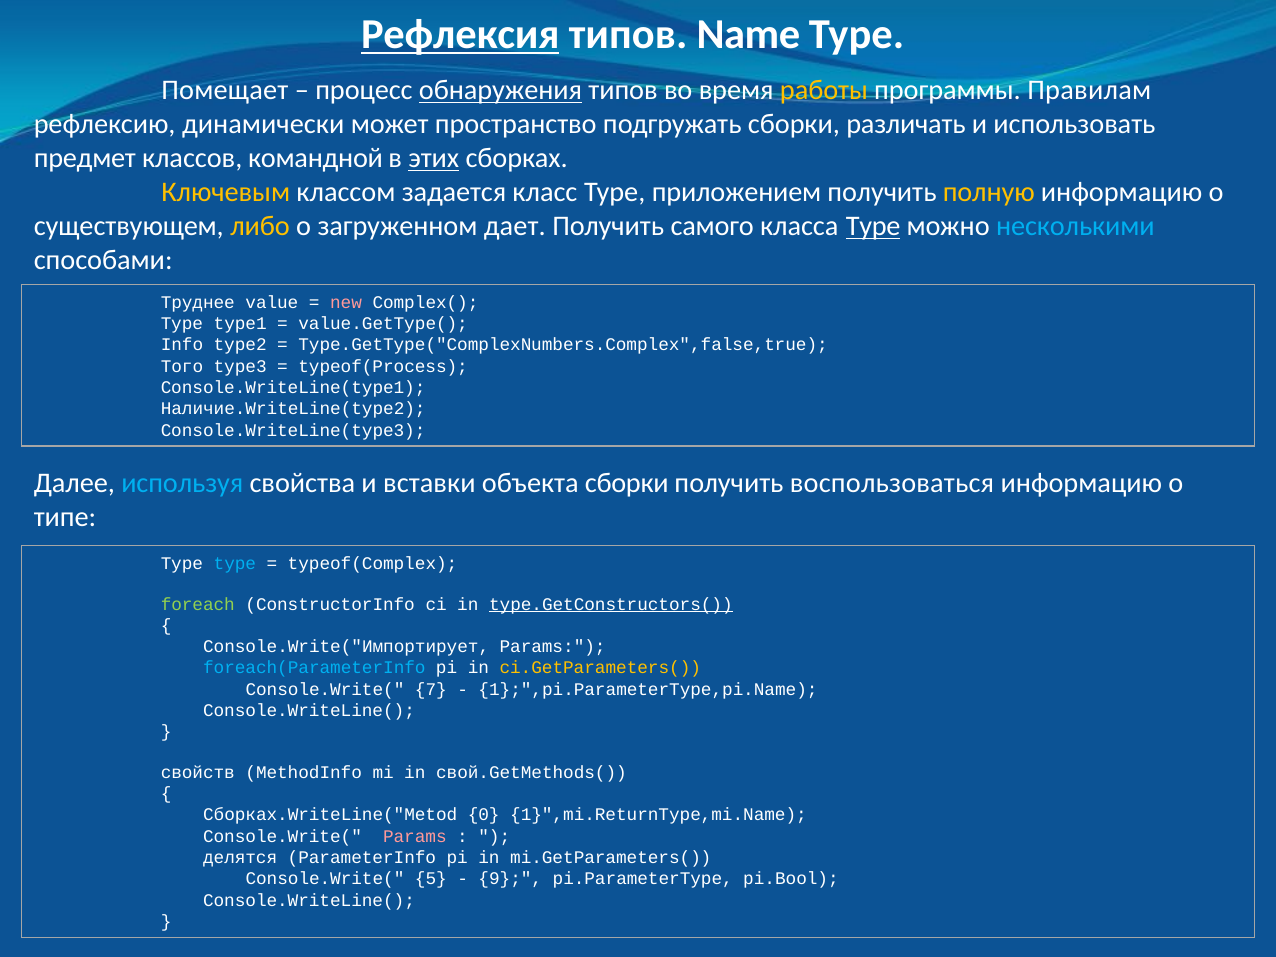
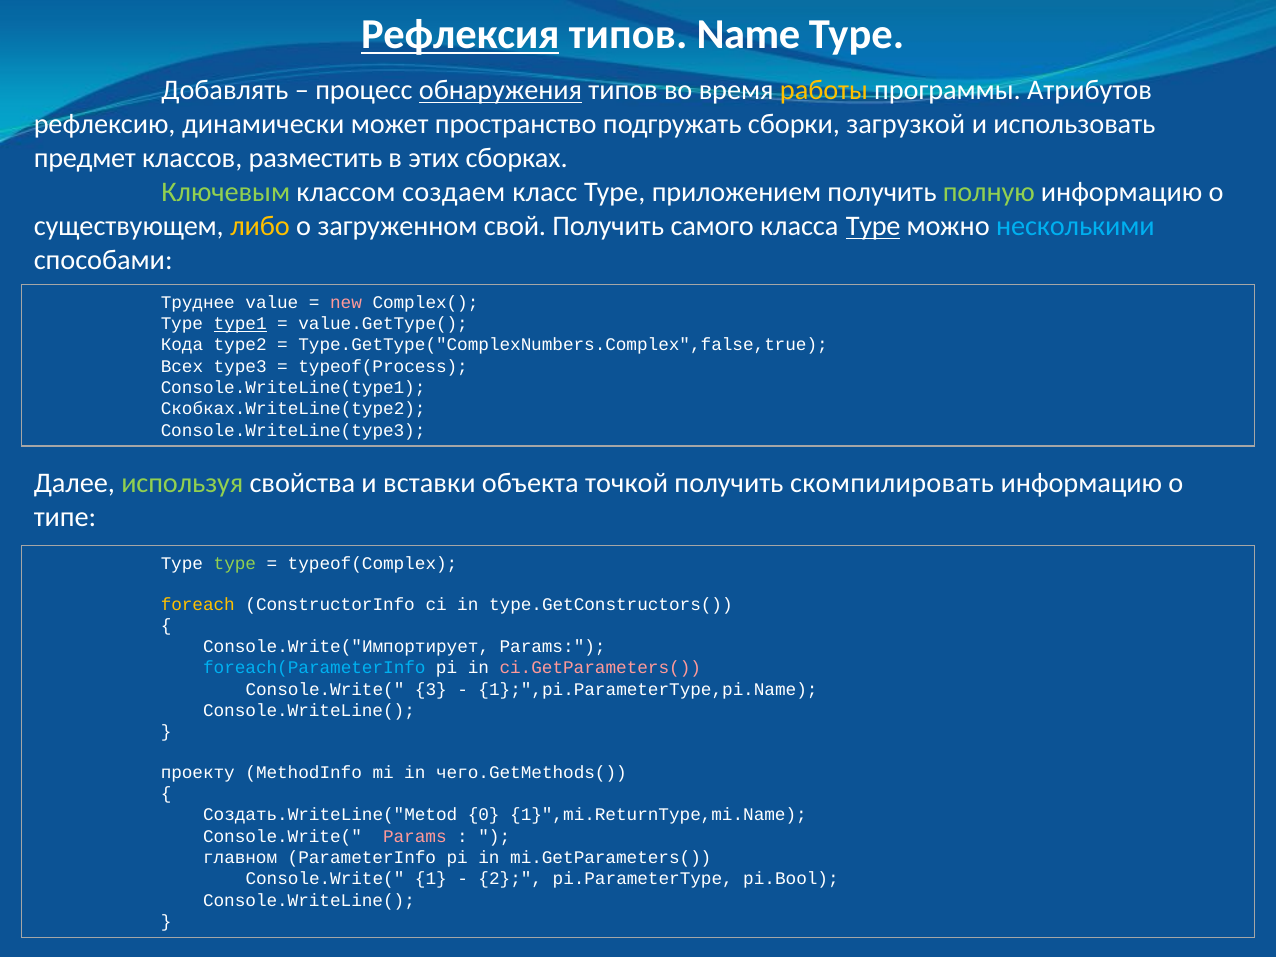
Помещает: Помещает -> Добавлять (225, 90)
Правилам: Правилам -> Атрибутов (1089, 90)
различать: различать -> загрузкой (906, 124)
командной: командной -> разместить (316, 158)
этих underline: present -> none (434, 158)
Ключевым colour: yellow -> light green (226, 192)
задается: задается -> создаем (454, 192)
полную colour: yellow -> light green (989, 192)
дает: дает -> свой (515, 226)
type1 underline: none -> present (240, 324)
Info: Info -> Кода (182, 345)
Того: Того -> Всех (182, 366)
Наличие.WriteLine(type2: Наличие.WriteLine(type2 -> Скобках.WriteLine(type2 (293, 409)
используя colour: light blue -> light green (182, 483)
объекта сборки: сборки -> точкой (627, 483)
воспользоваться: воспользоваться -> скомпилировать (892, 483)
type colour: light blue -> light green (235, 564)
foreach colour: light green -> yellow (198, 604)
type.GetConstructors( underline: present -> none (611, 604)
ci.GetParameters( colour: yellow -> pink (600, 668)
7: 7 -> 3 (431, 689)
свойств: свойств -> проекту (198, 773)
свой.GetMethods(: свой.GetMethods( -> чего.GetMethods( (531, 773)
Сборках.WriteLine("Metod: Сборках.WriteLine("Metod -> Создать.WriteLine("Metod (330, 815)
делятся: делятся -> главном (240, 858)
5: 5 -> 1 (431, 879)
9: 9 -> 2 (510, 879)
